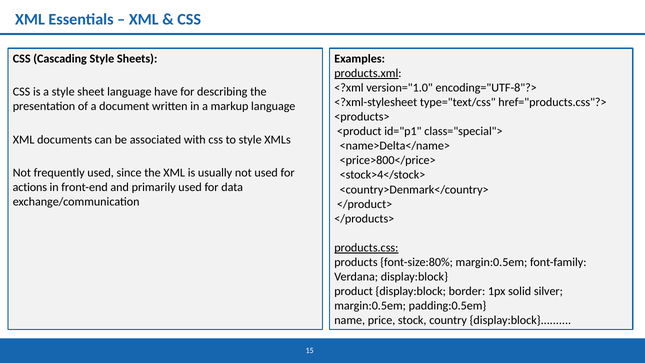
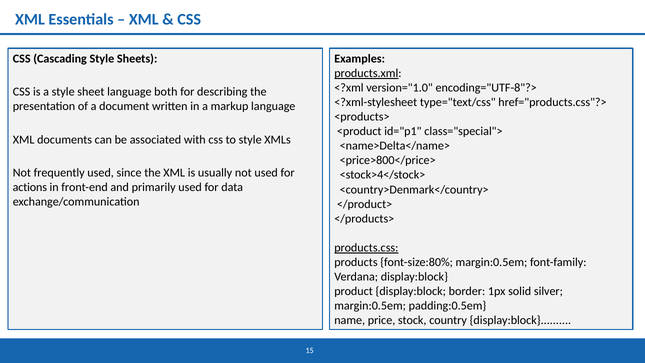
have: have -> both (166, 92)
